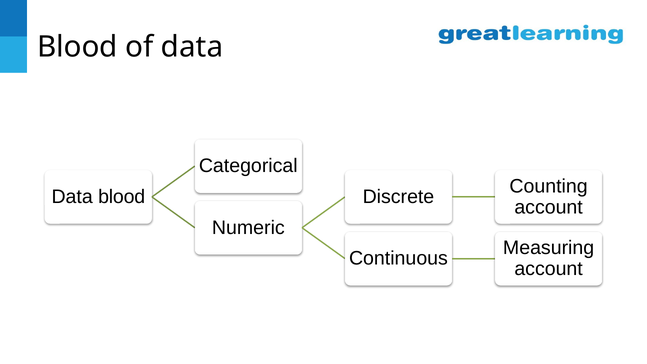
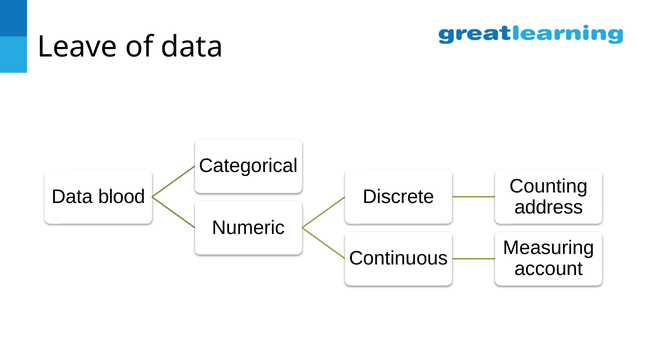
Blood: Blood -> Leave (77, 47)
account: account -> address (549, 207)
